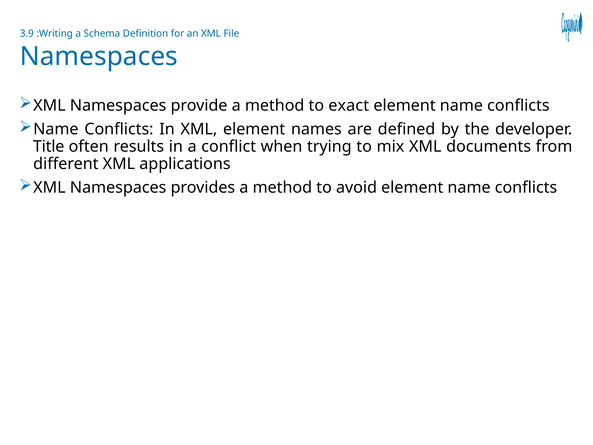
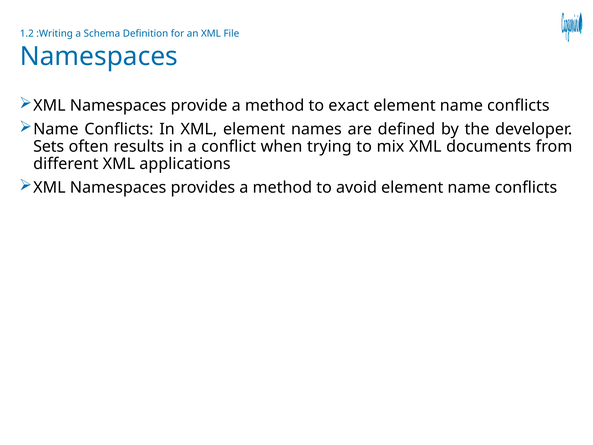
3.9: 3.9 -> 1.2 (27, 33)
Title: Title -> Sets (49, 146)
